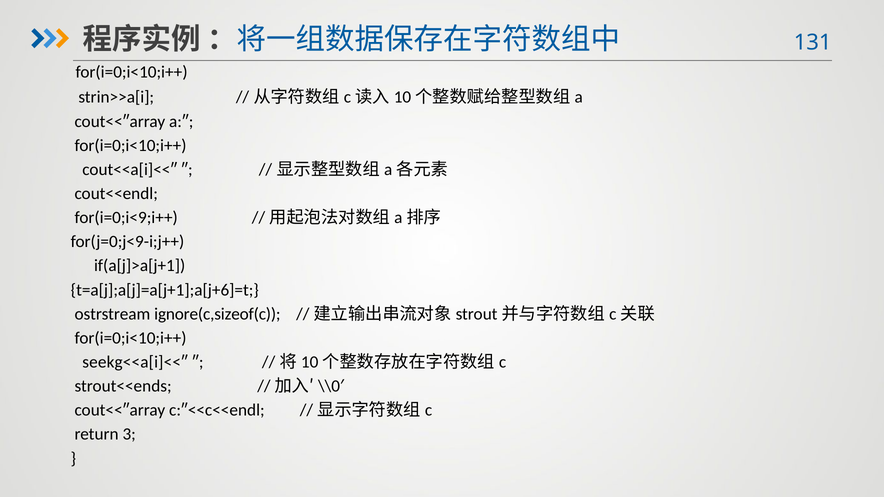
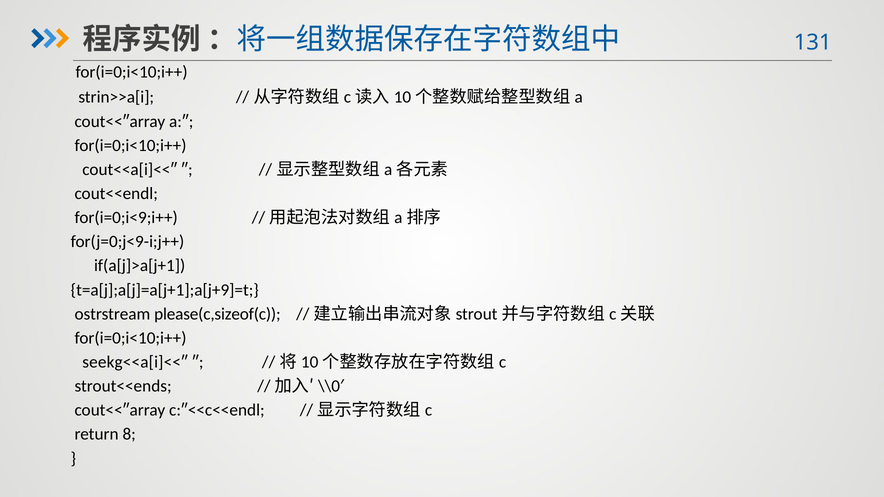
t=a[j];a[j]=a[j+1];a[j+6]=t: t=a[j];a[j]=a[j+1];a[j+6]=t -> t=a[j];a[j]=a[j+1];a[j+9]=t (165, 290)
ignore(c,sizeof(c: ignore(c,sizeof(c -> please(c,sizeof(c (217, 314)
3: 3 -> 8 (129, 435)
